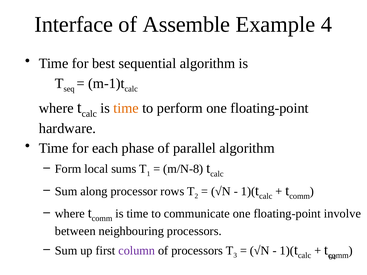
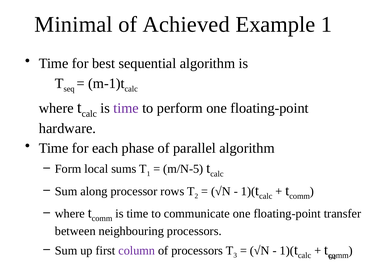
Interface: Interface -> Minimal (74, 25)
Assemble: Assemble -> Achieved (186, 25)
Example 4: 4 -> 1 (326, 25)
time colour: orange -> purple (126, 108)
m/N-8: m/N-8 -> m/N-5 (183, 169)
involve: involve -> transfer (342, 214)
